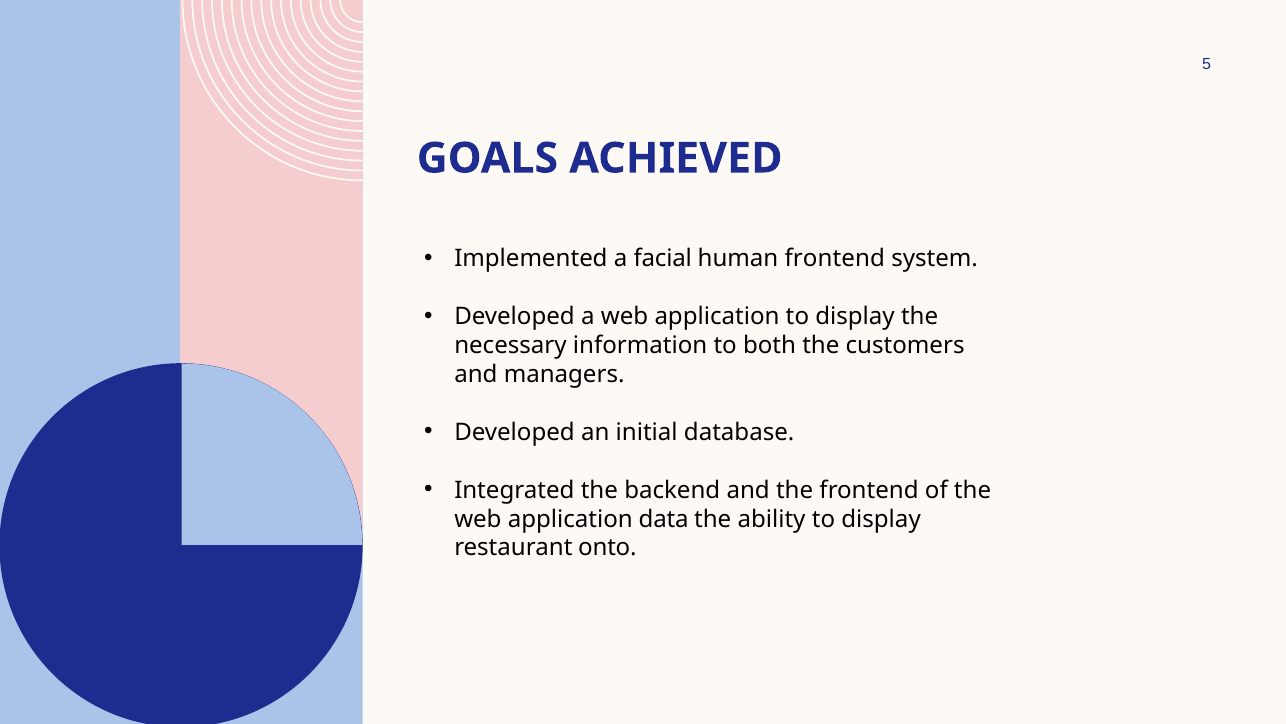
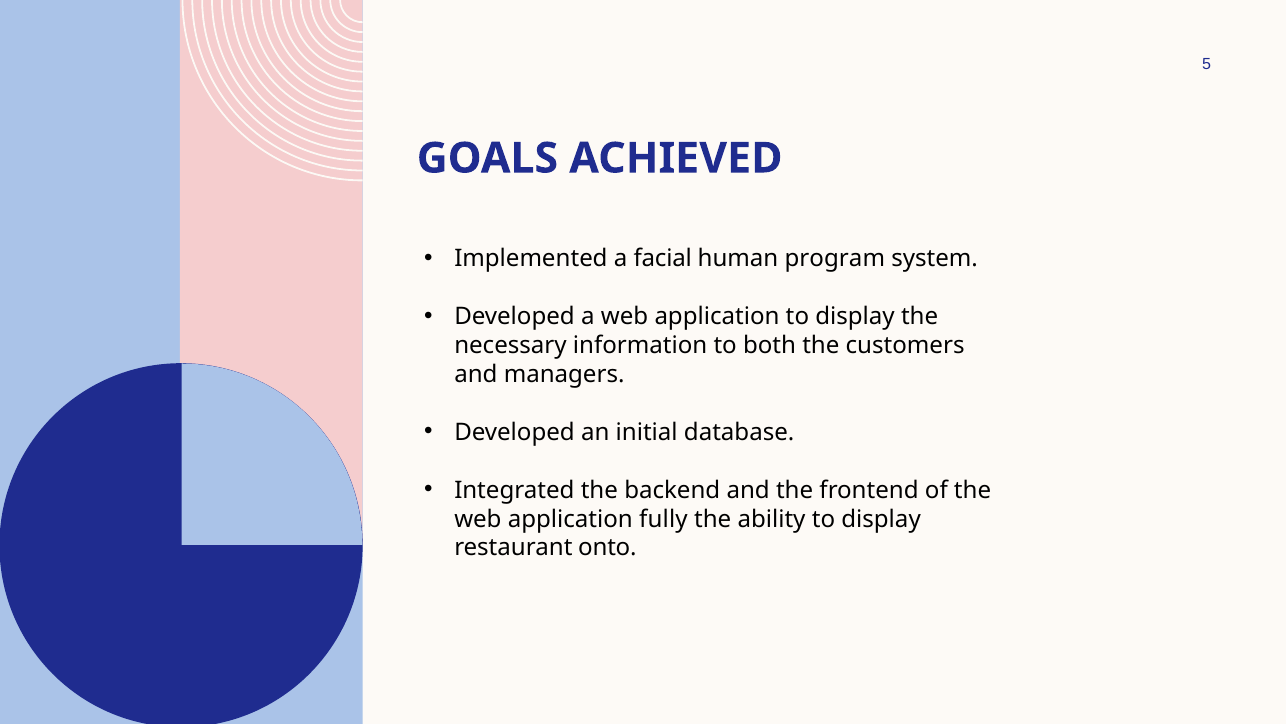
human frontend: frontend -> program (835, 258)
data: data -> fully (663, 519)
